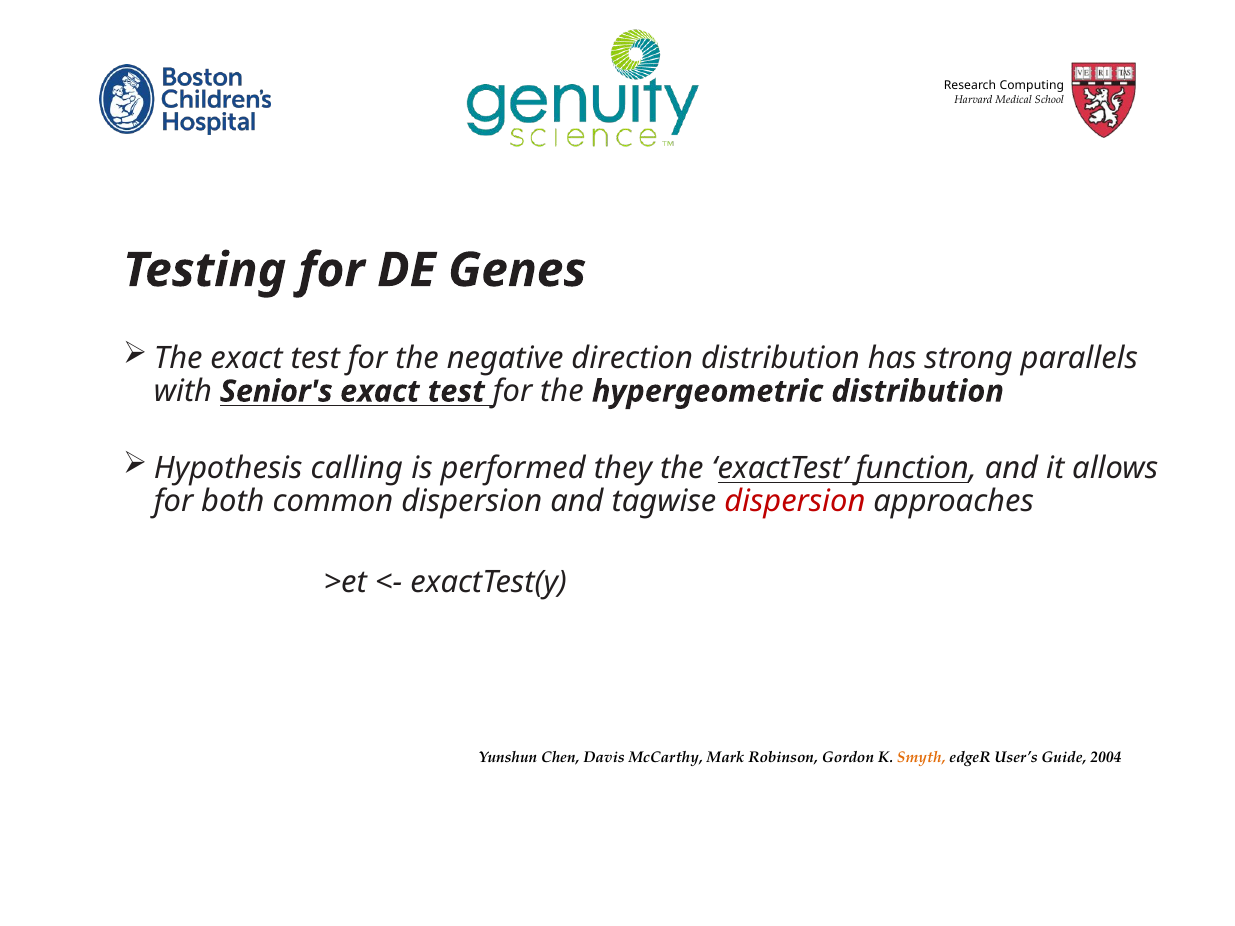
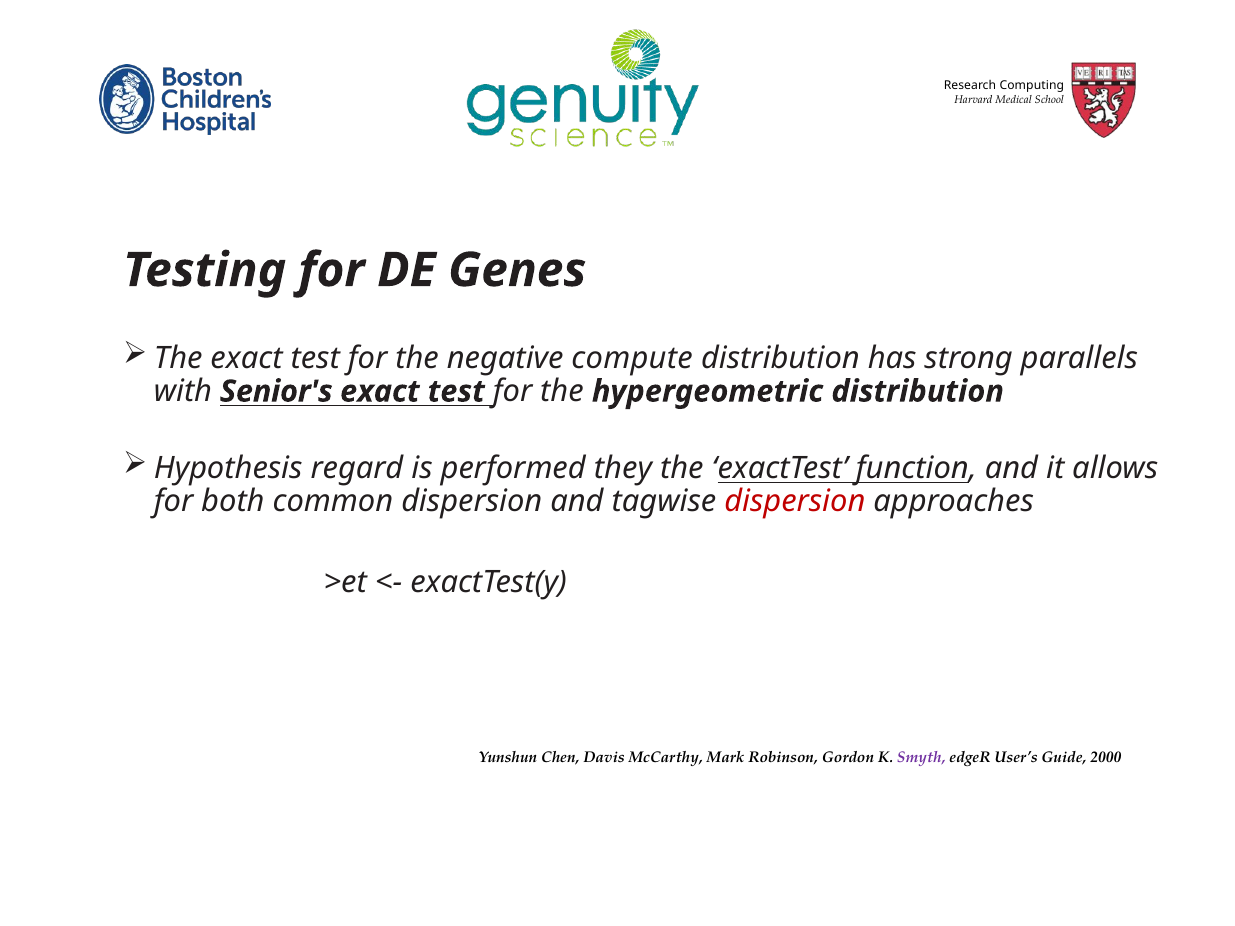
direction: direction -> compute (632, 358)
calling: calling -> regard (357, 468)
Smyth colour: orange -> purple (921, 758)
2004: 2004 -> 2000 (1106, 758)
